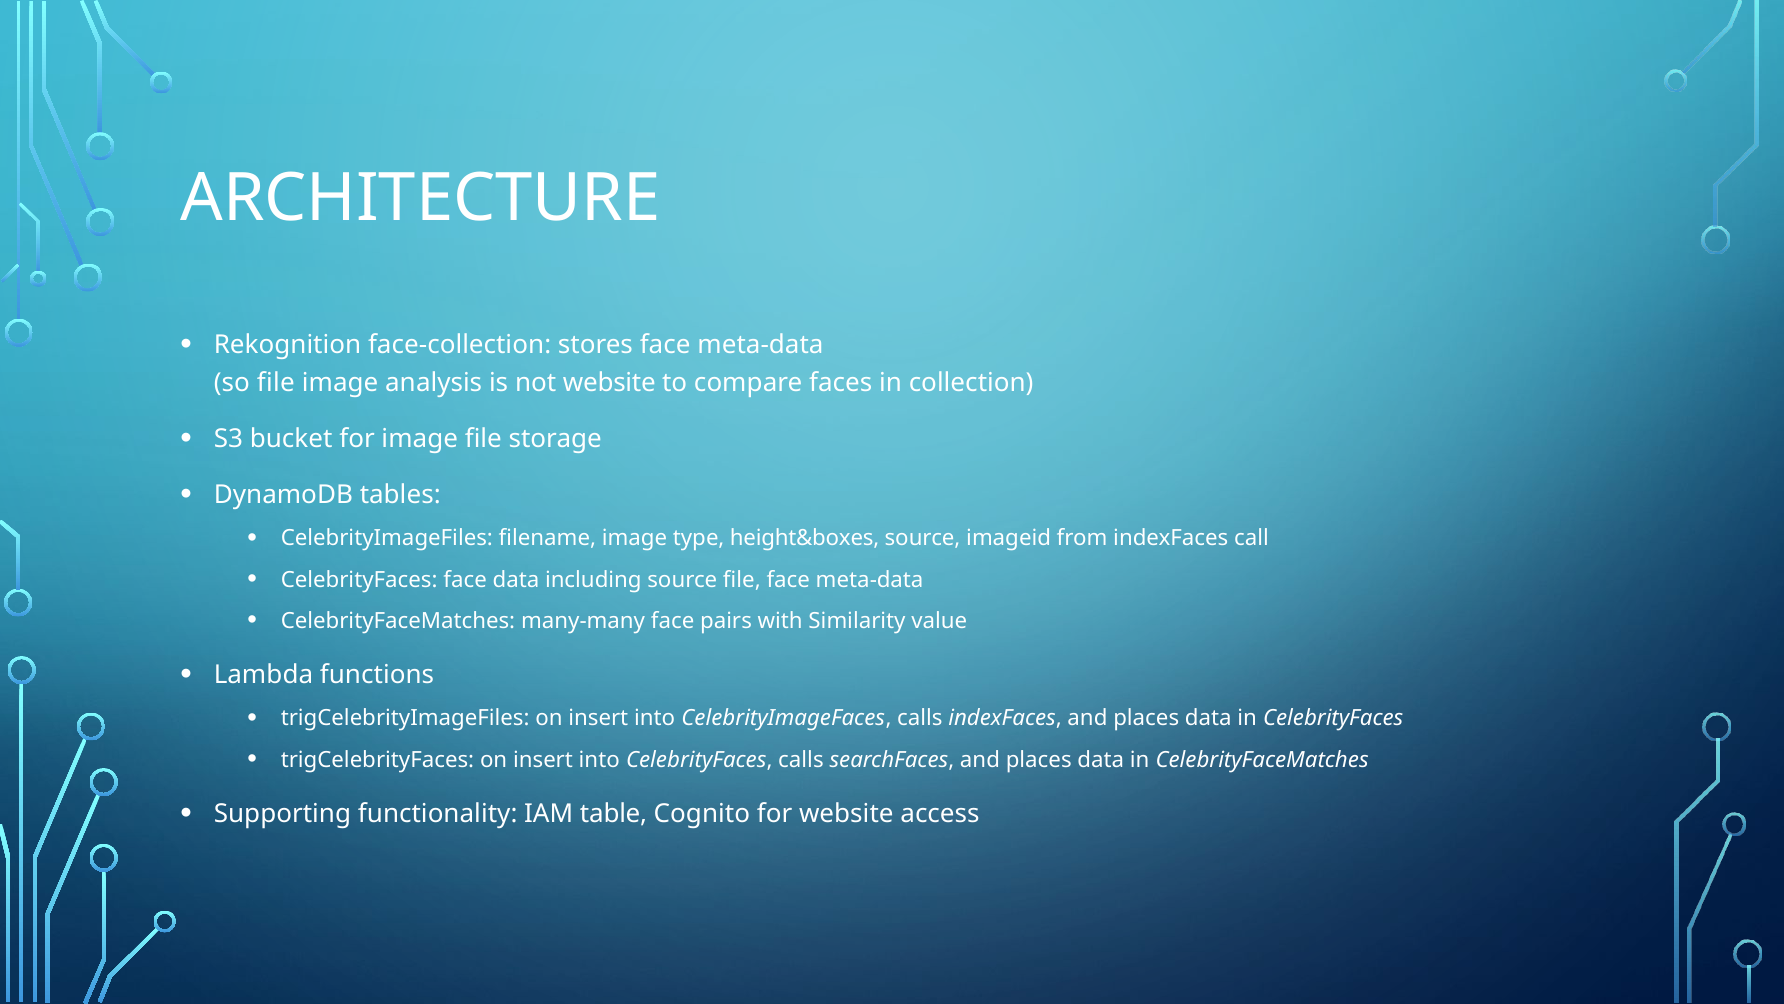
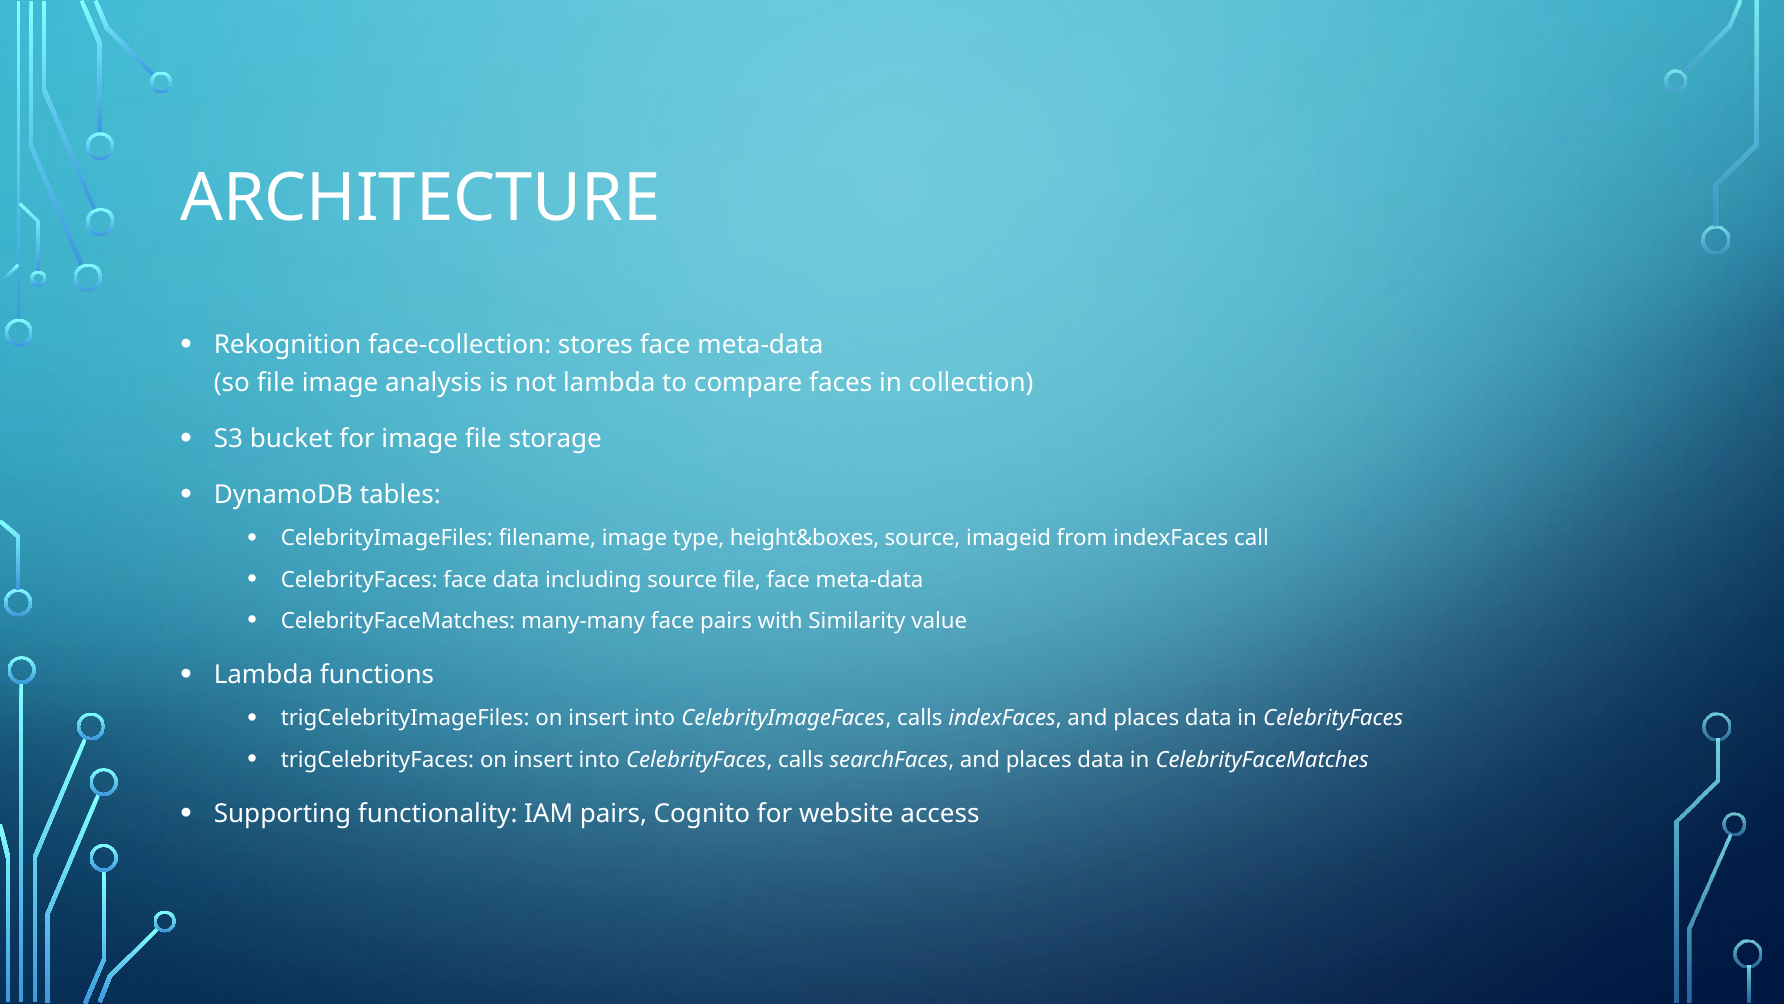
not website: website -> lambda (609, 383)
IAM table: table -> pairs (613, 814)
